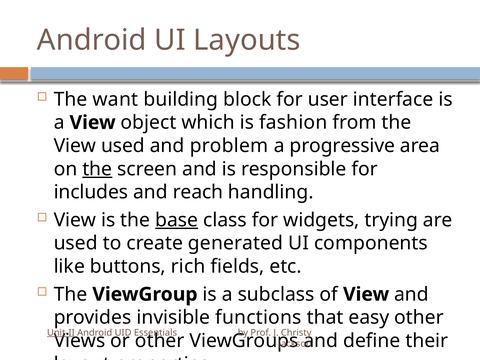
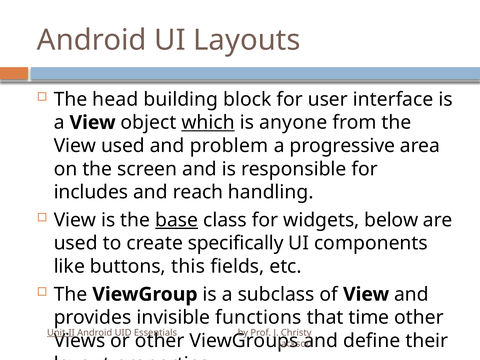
want: want -> head (115, 99)
which underline: none -> present (208, 123)
fashion: fashion -> anyone (293, 123)
the underline: present -> none (97, 169)
trying: trying -> below (391, 220)
generated: generated -> specifically (236, 243)
rich: rich -> this (188, 266)
easy: easy -> time (369, 318)
